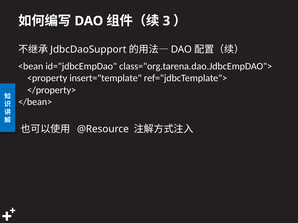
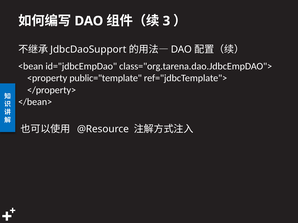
insert="template: insert="template -> public="template (106, 78)
